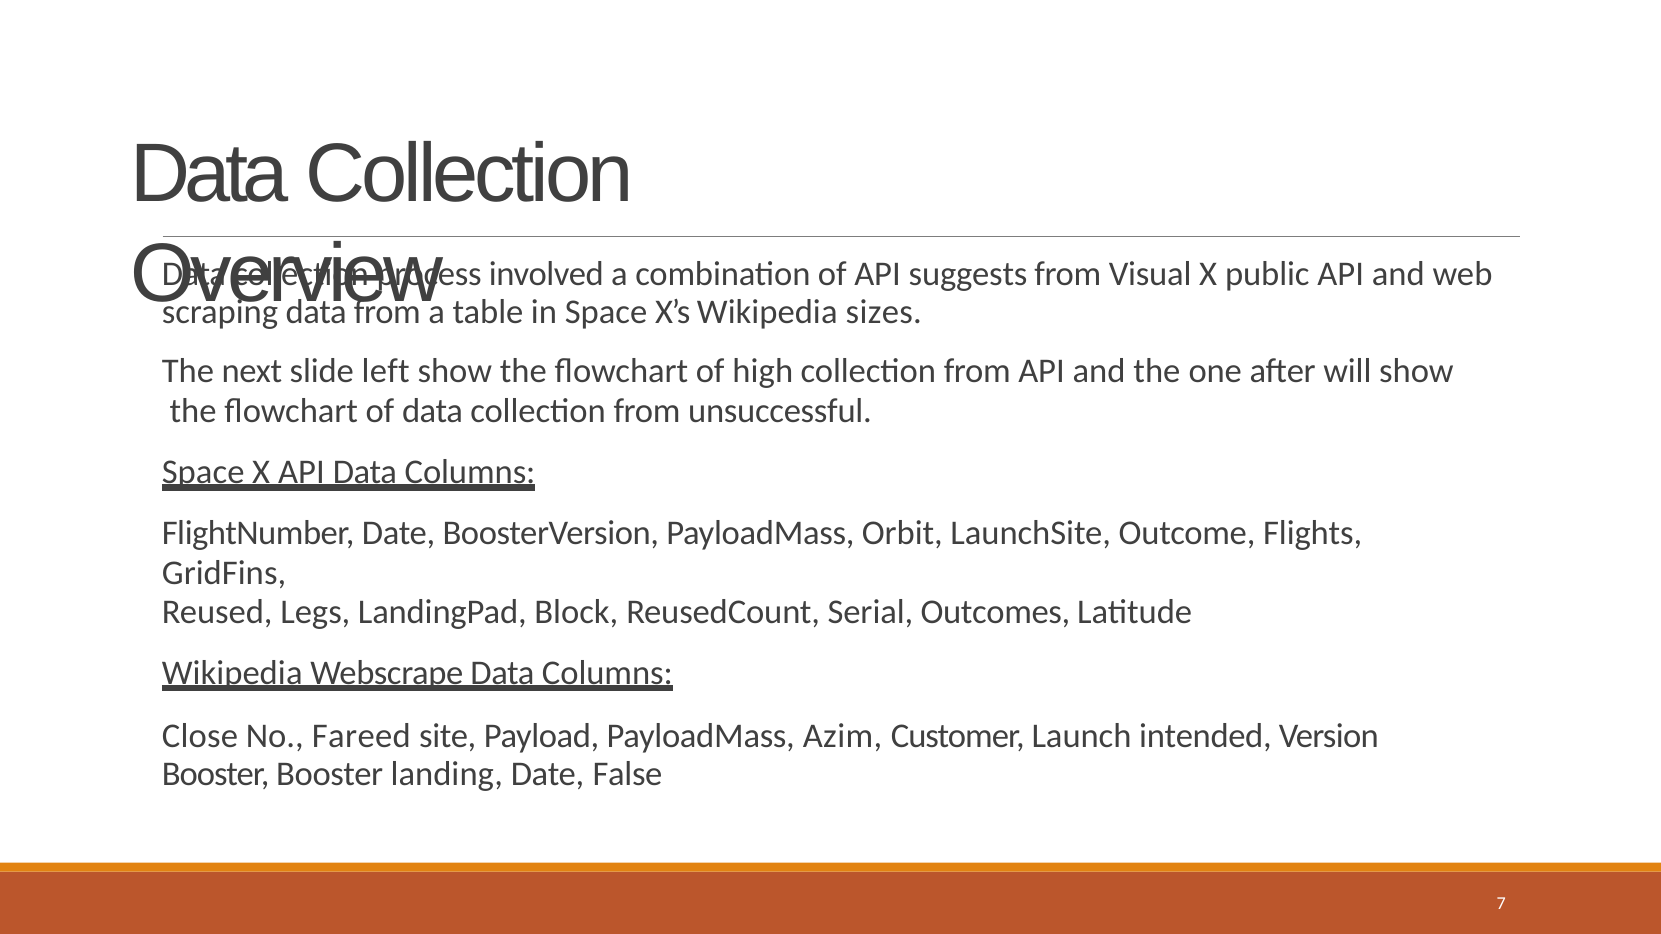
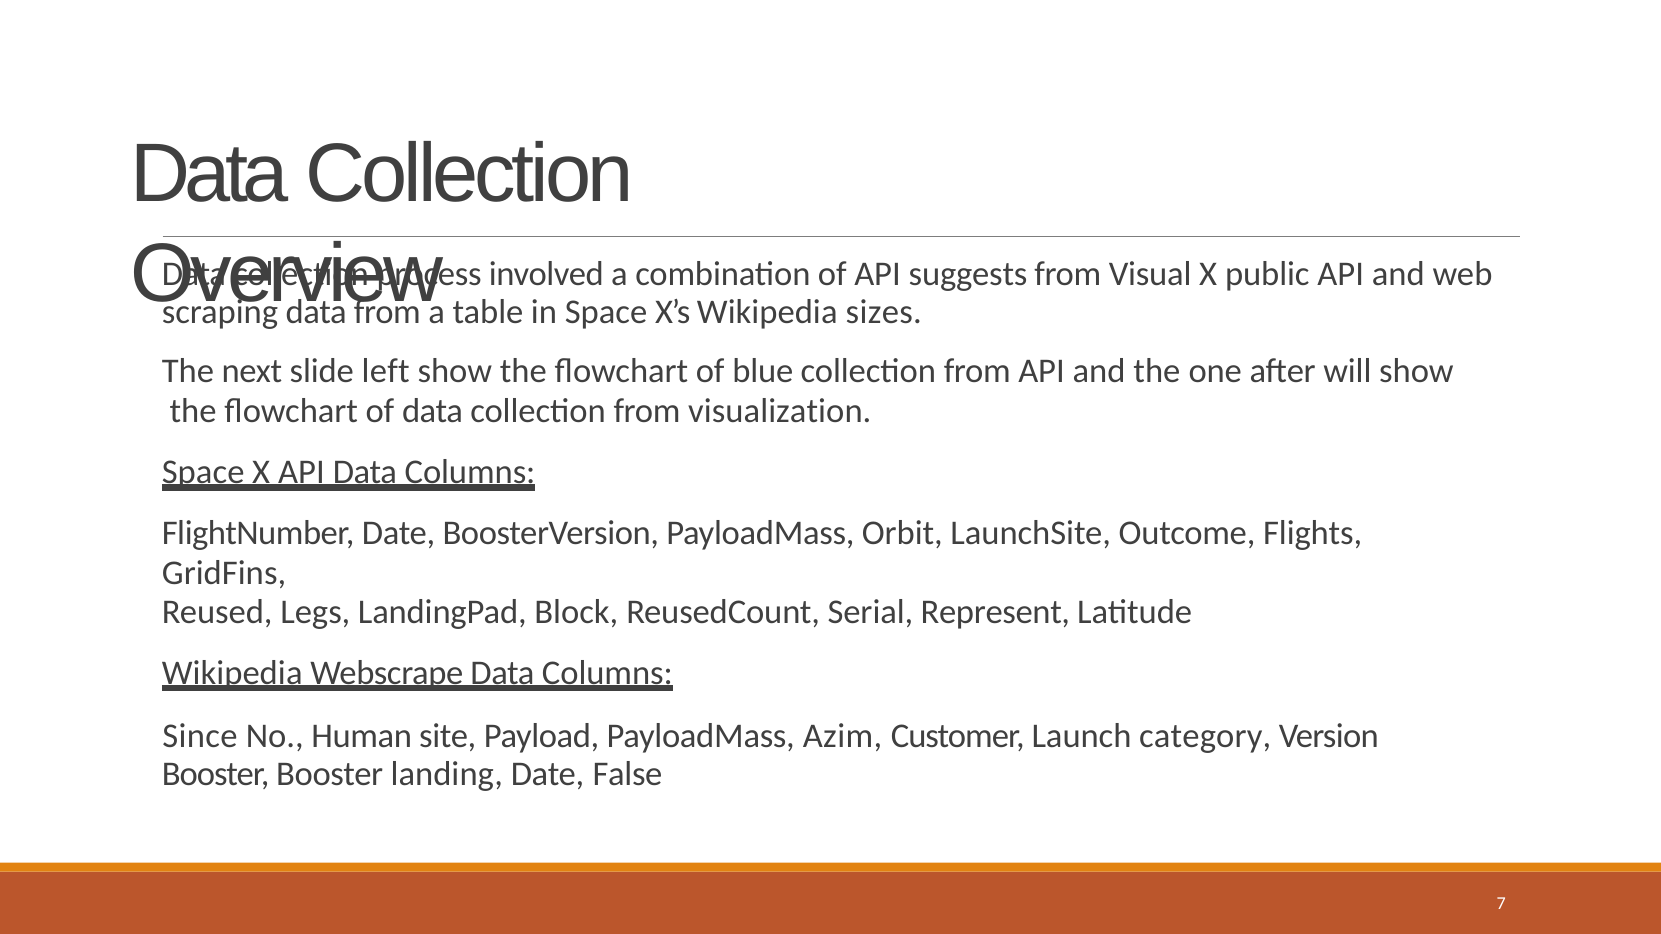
high: high -> blue (763, 372)
unsuccessful: unsuccessful -> visualization (780, 411)
Outcomes: Outcomes -> Represent (995, 613)
Close: Close -> Since (200, 736)
Fareed: Fareed -> Human (362, 736)
intended: intended -> category (1205, 736)
